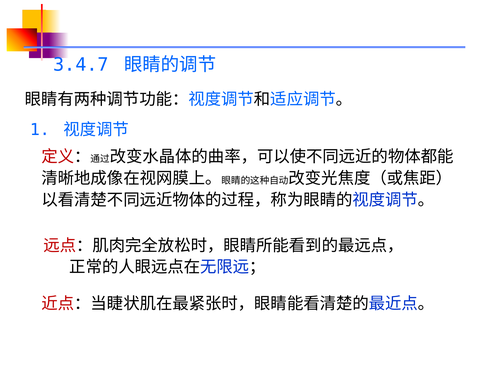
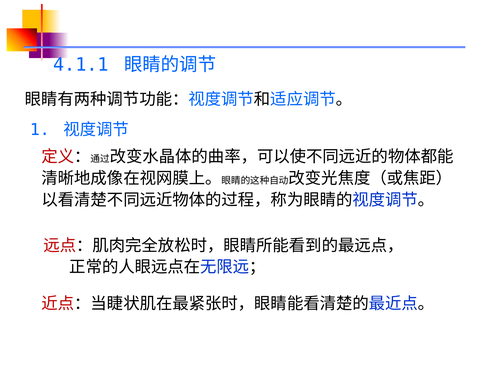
3.4.7: 3.4.7 -> 4.1.1 (81, 65)
